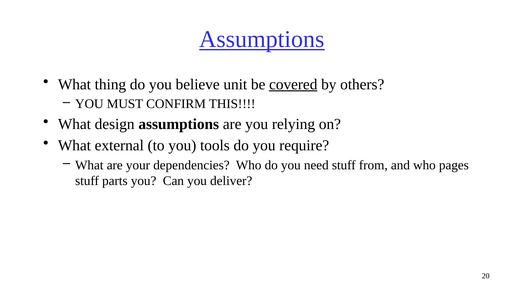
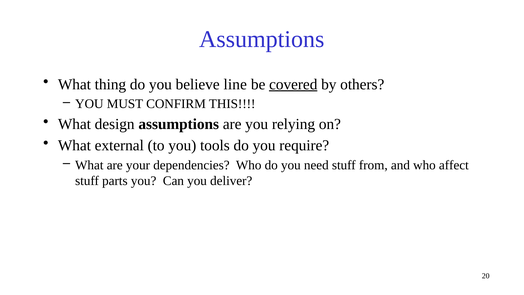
Assumptions underline: present -> none (262, 39)
unit: unit -> line (235, 84)
pages: pages -> affect (454, 165)
